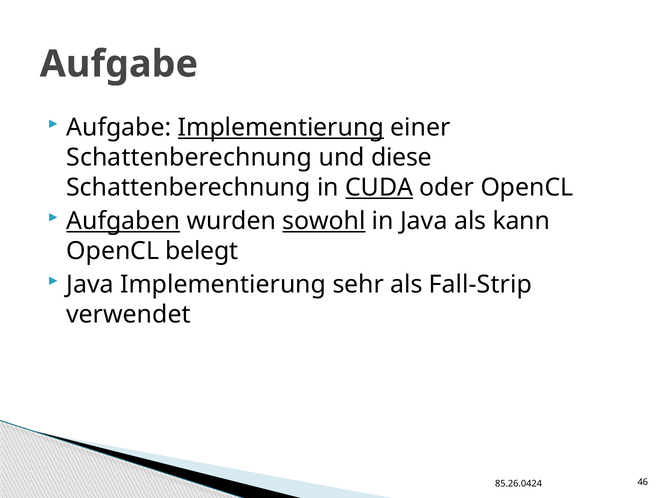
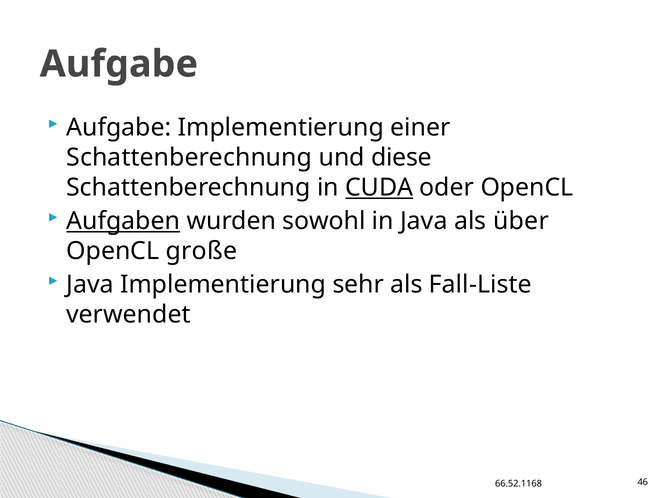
Implementierung underline: present -> none (281, 128)
sowohl underline: present -> none (324, 221)
kann: kann -> über (521, 221)
belegt: belegt -> große (201, 251)
Fall-Strip: Fall-Strip -> Fall-Liste (480, 284)
85.26.0424: 85.26.0424 -> 66.52.1168 (518, 484)
